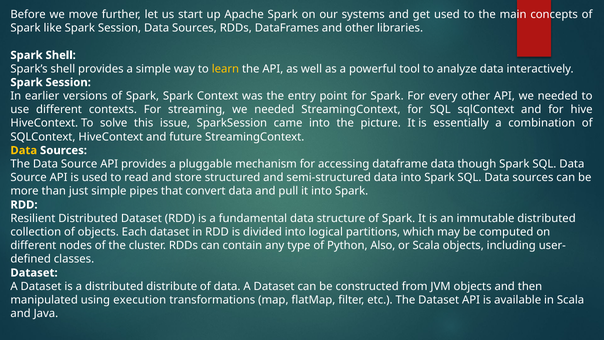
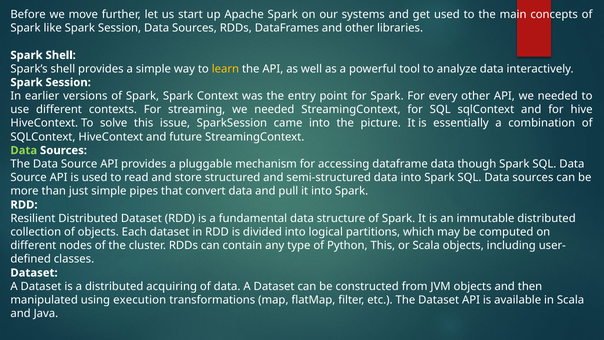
Data colour: yellow -> light green (24, 150)
Python Also: Also -> This (383, 245)
distribute: distribute -> acquiring (172, 286)
